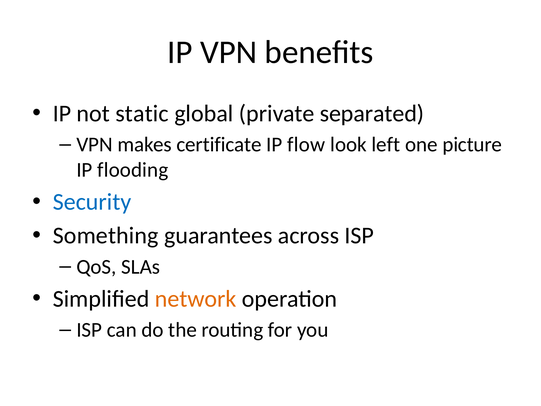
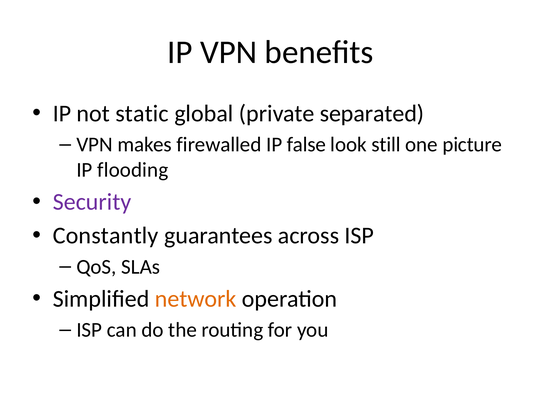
certificate: certificate -> firewalled (219, 145)
flow: flow -> false (306, 145)
left: left -> still (386, 145)
Security colour: blue -> purple (92, 202)
Something: Something -> Constantly (106, 236)
